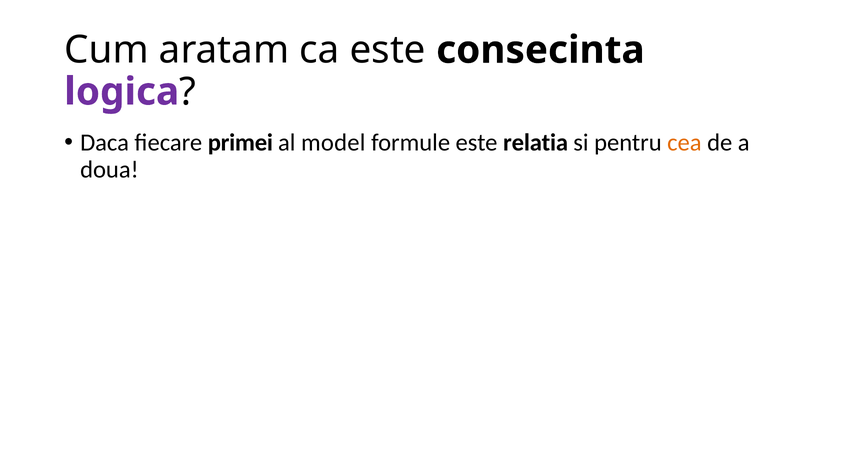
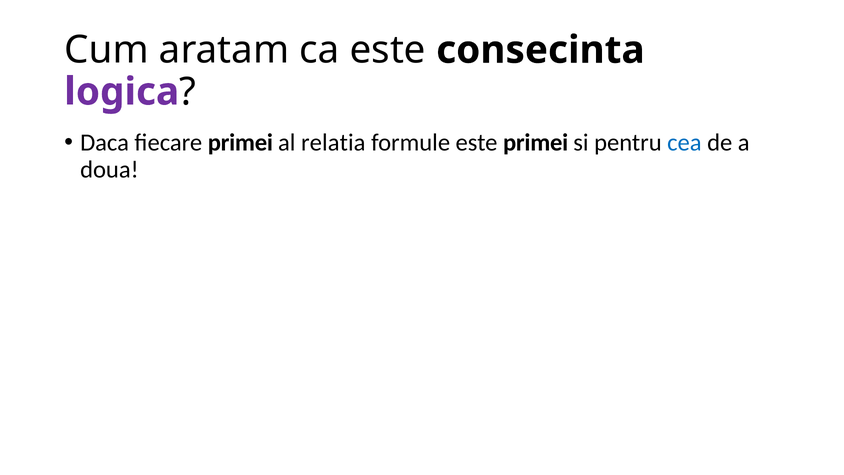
model: model -> relatia (333, 143)
este relatia: relatia -> primei (536, 143)
cea colour: orange -> blue (684, 143)
